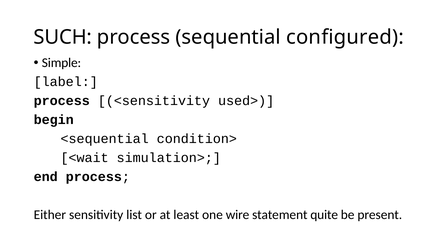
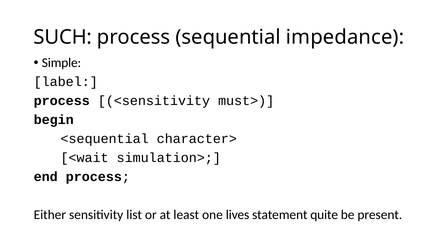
configured: configured -> impedance (345, 37)
used>: used> -> must> (246, 101)
condition>: condition> -> character> (197, 139)
wire: wire -> lives (238, 215)
